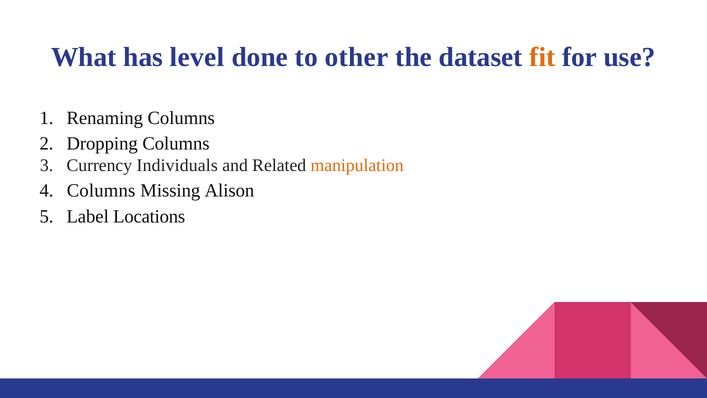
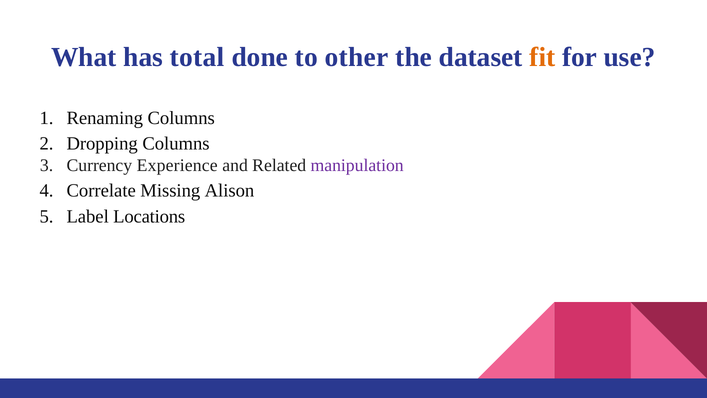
level: level -> total (197, 57)
Individuals: Individuals -> Experience (177, 165)
manipulation colour: orange -> purple (357, 165)
Columns: Columns -> Correlate (101, 191)
